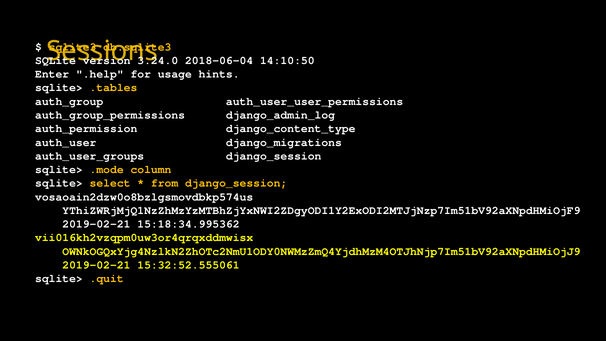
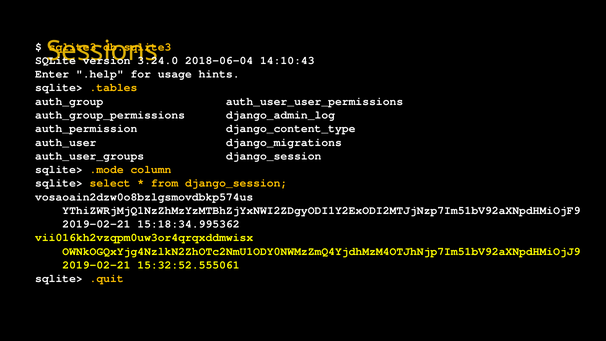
14:10:50: 14:10:50 -> 14:10:43 (287, 60)
